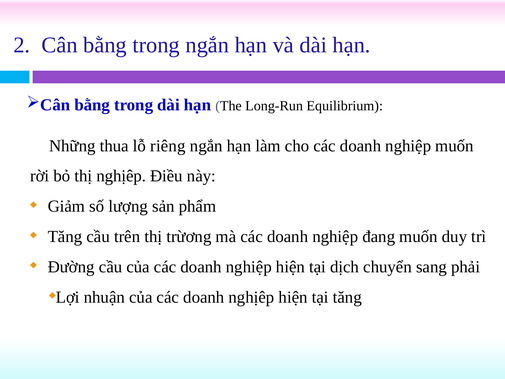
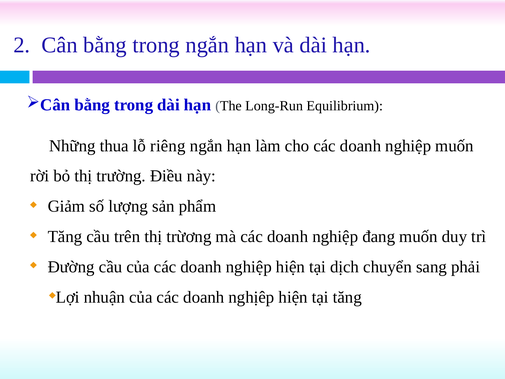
thị nghịêp: nghịêp -> trường (121, 176)
